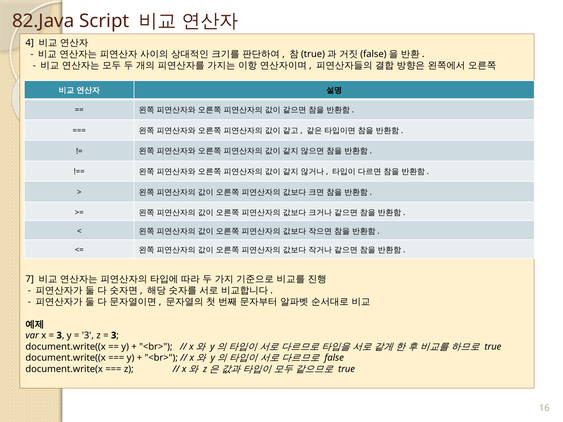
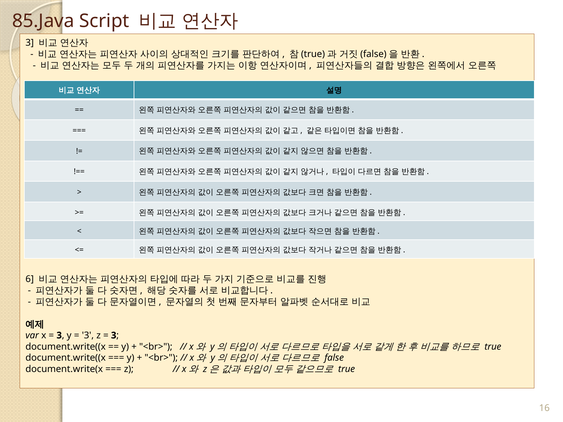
82.Java: 82.Java -> 85.Java (43, 21)
4: 4 -> 3 (30, 43)
7: 7 -> 6 (30, 279)
